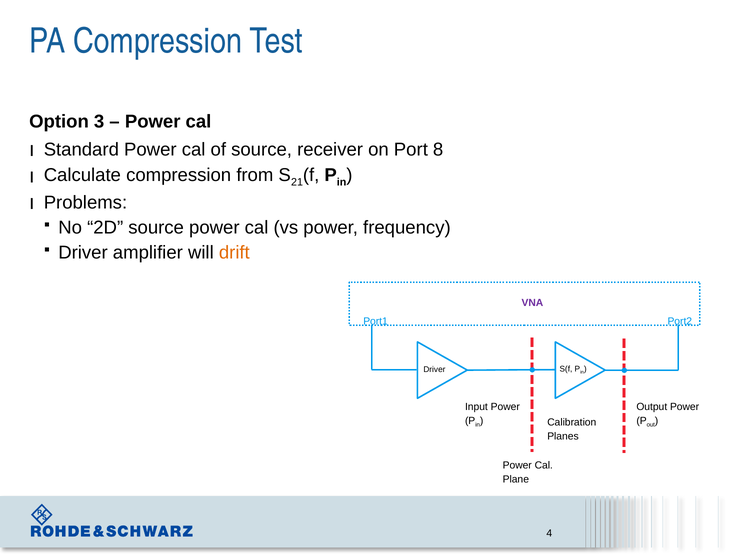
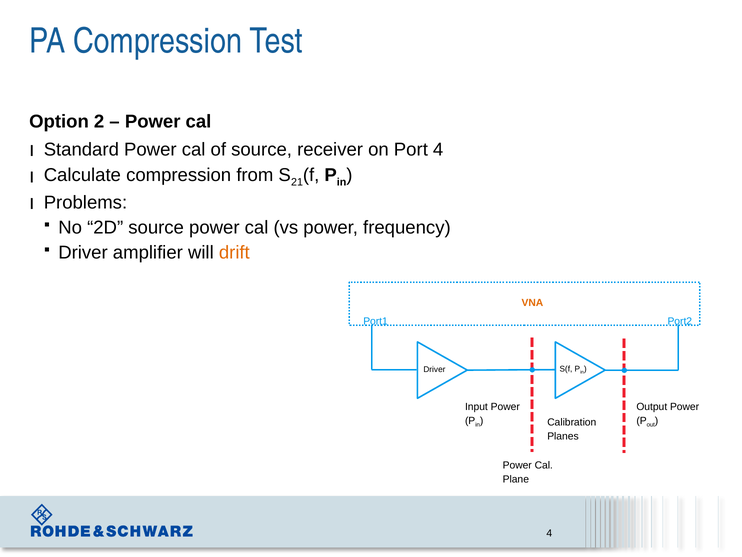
3: 3 -> 2 (99, 122)
Port 8: 8 -> 4 (438, 149)
VNA colour: purple -> orange (532, 303)
